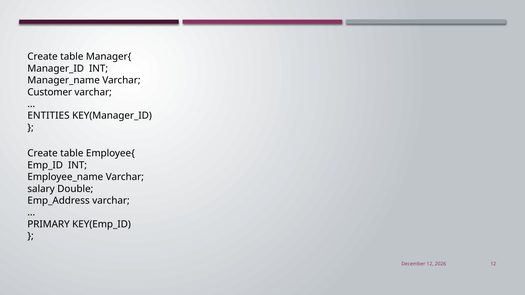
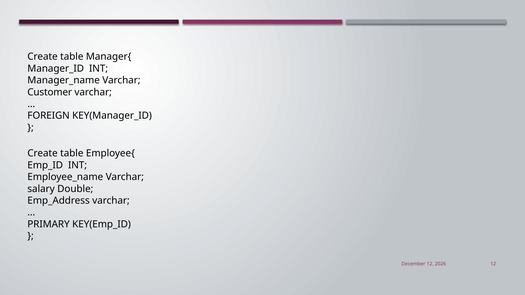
ENTITIES: ENTITIES -> FOREIGN (49, 116)
